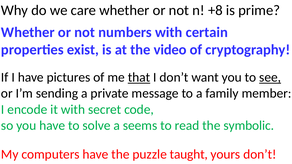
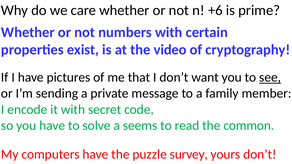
+8: +8 -> +6 (215, 10)
that underline: present -> none (139, 77)
symbolic: symbolic -> common (249, 126)
taught: taught -> survey (189, 154)
